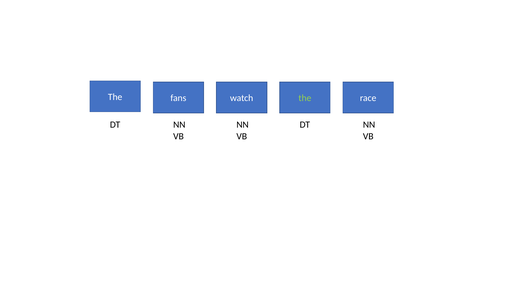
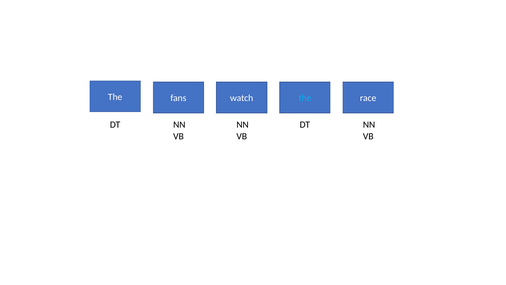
the colour: light green -> light blue (305, 98)
